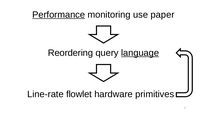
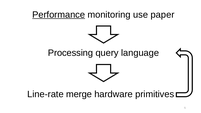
Reordering: Reordering -> Processing (70, 53)
language underline: present -> none (140, 53)
flowlet: flowlet -> merge (79, 94)
